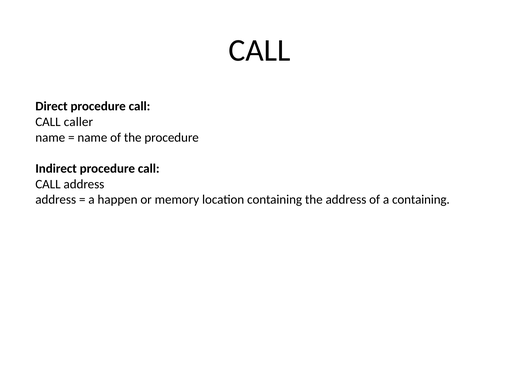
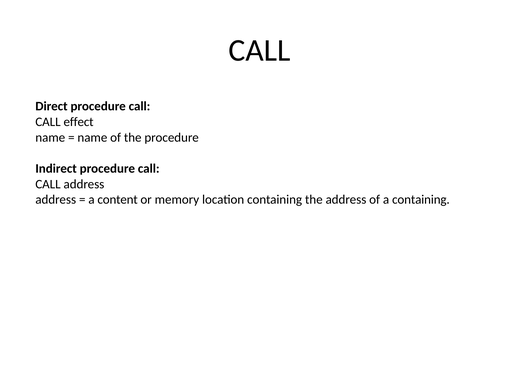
caller: caller -> effect (79, 122)
happen: happen -> content (118, 200)
